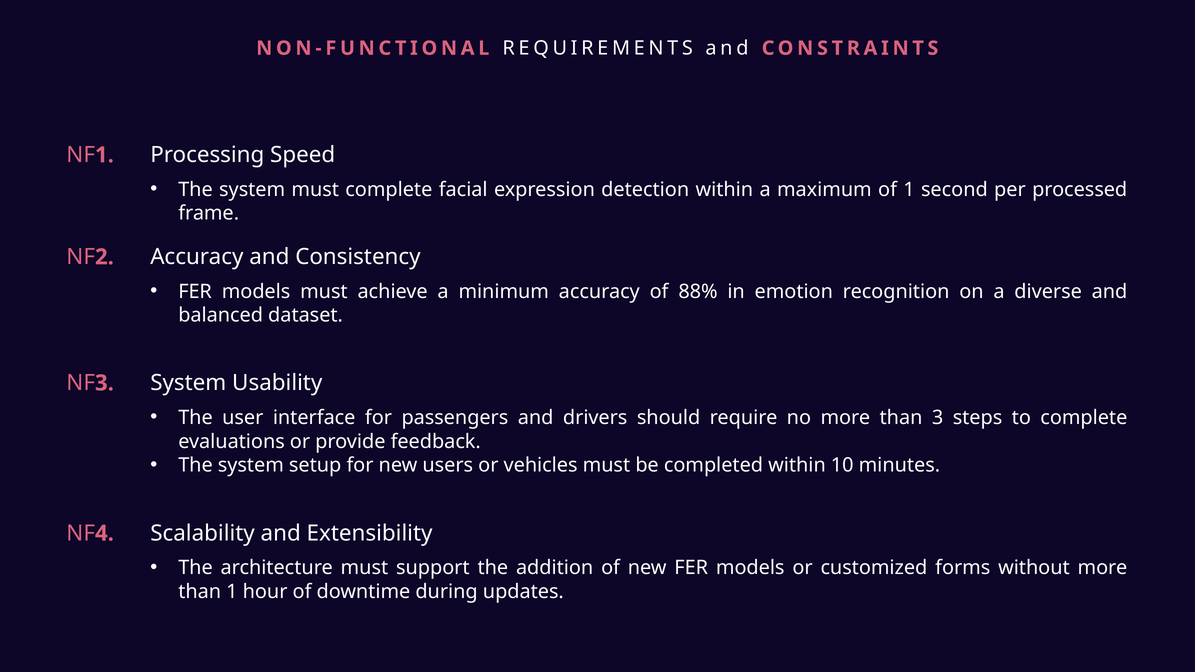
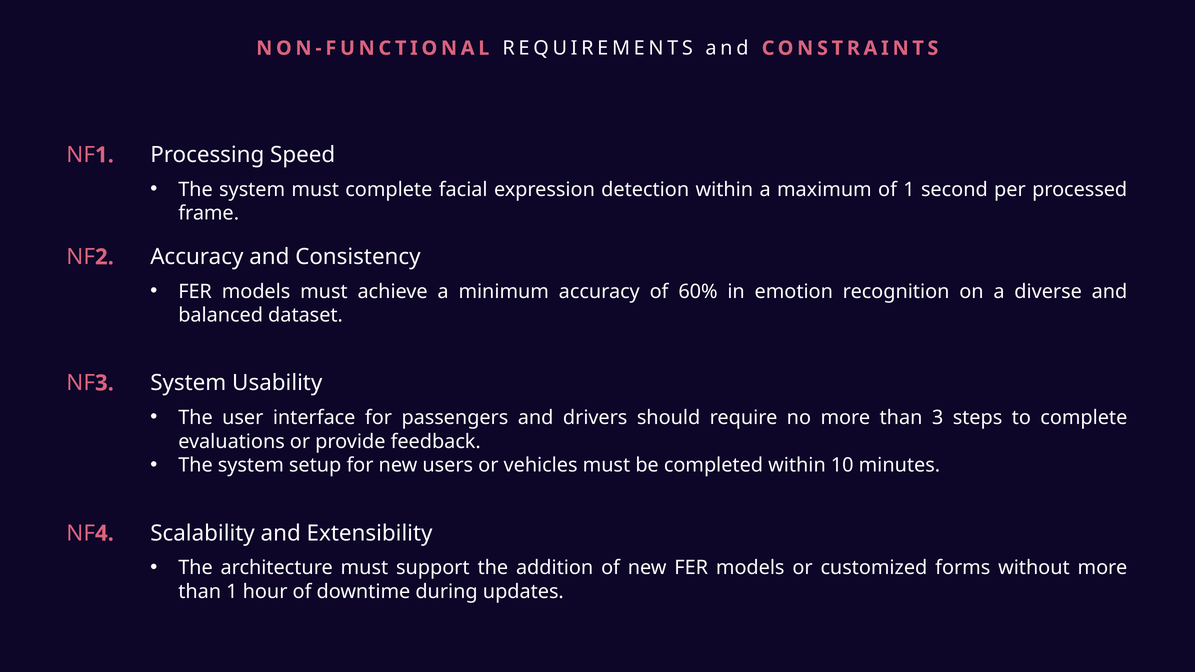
88%: 88% -> 60% (698, 292)
